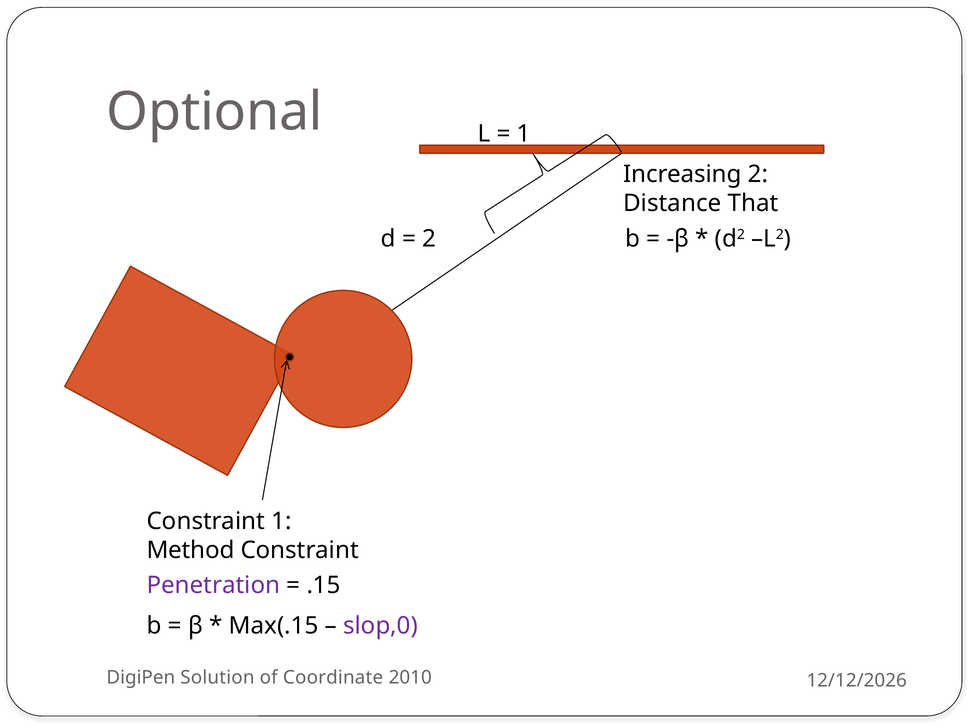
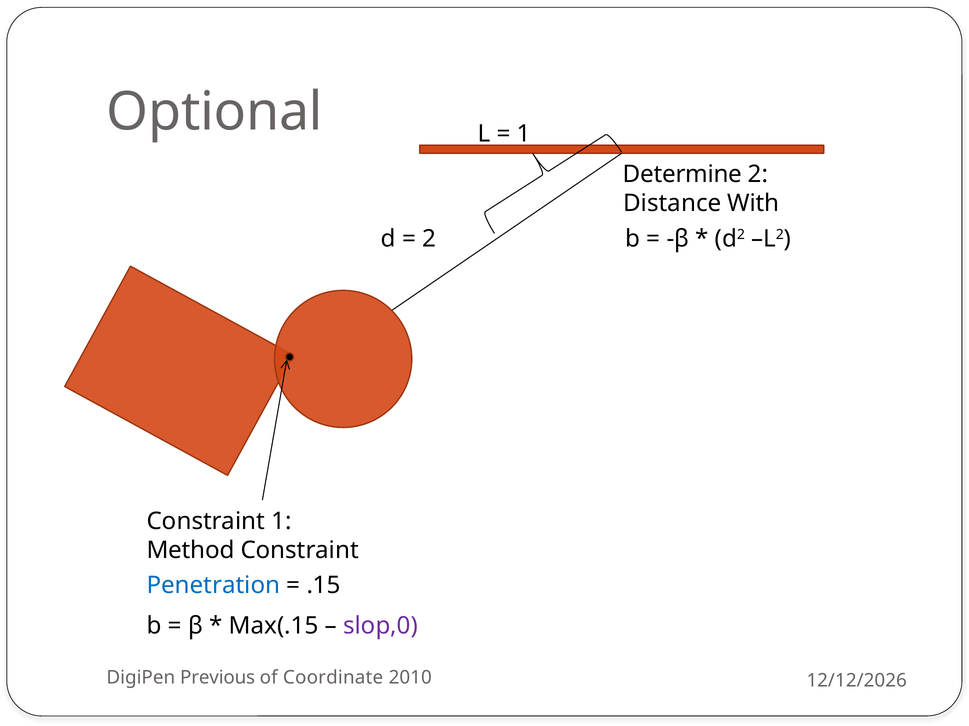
Increasing: Increasing -> Determine (682, 174)
That: That -> With (753, 203)
Penetration colour: purple -> blue (213, 586)
Solution: Solution -> Previous (218, 678)
